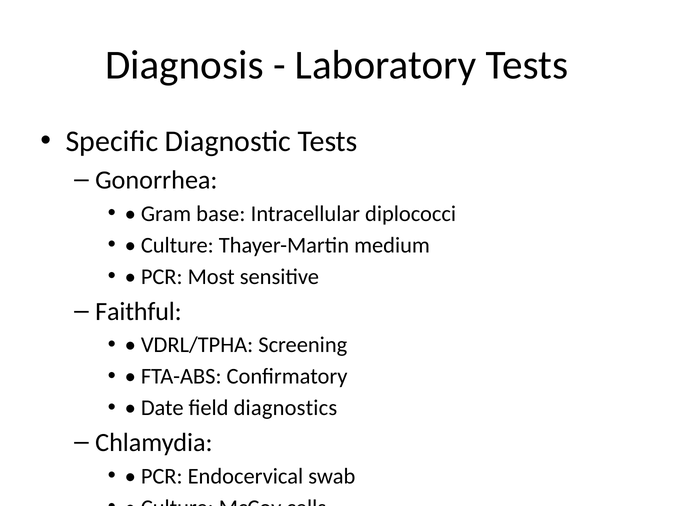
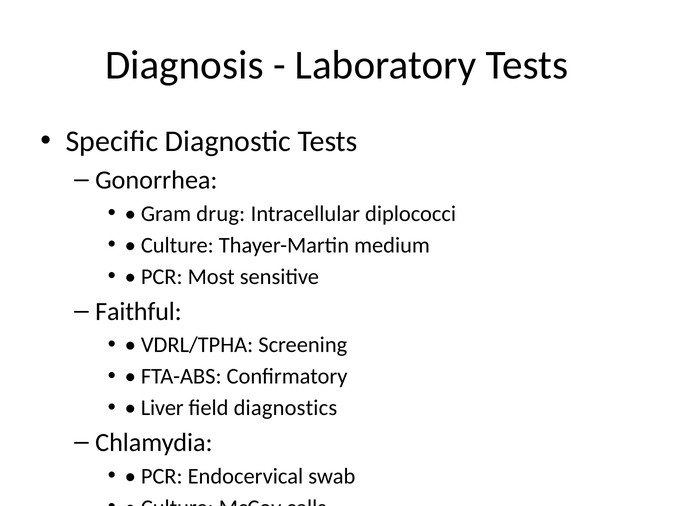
base: base -> drug (221, 214)
Date: Date -> Liver (162, 407)
